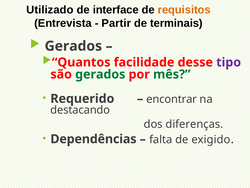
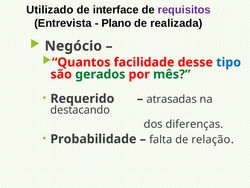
requisitos colour: orange -> purple (184, 10)
Partir: Partir -> Plano (116, 23)
terminais: terminais -> realizada (176, 23)
Gerados: Gerados -> Negócio (73, 46)
tipo colour: purple -> blue (229, 62)
encontrar: encontrar -> atrasadas (172, 99)
Dependências: Dependências -> Probabilidade (93, 139)
exigido: exigido -> relação (211, 139)
